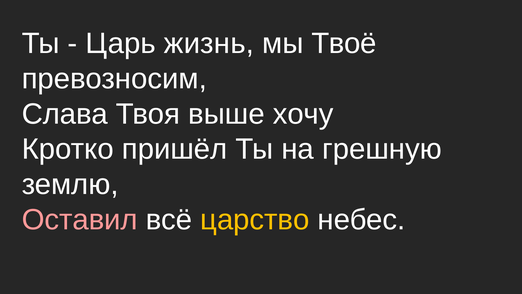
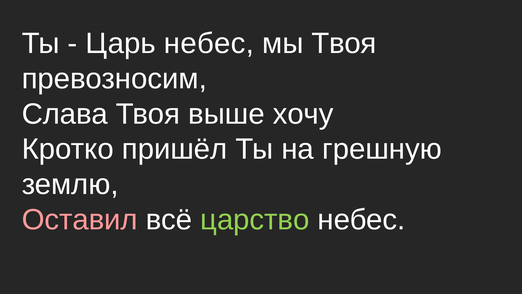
Царь жизнь: жизнь -> небес (209, 43)
мы Твоё: Твоё -> Твоя (344, 43)
царство colour: yellow -> light green (255, 220)
